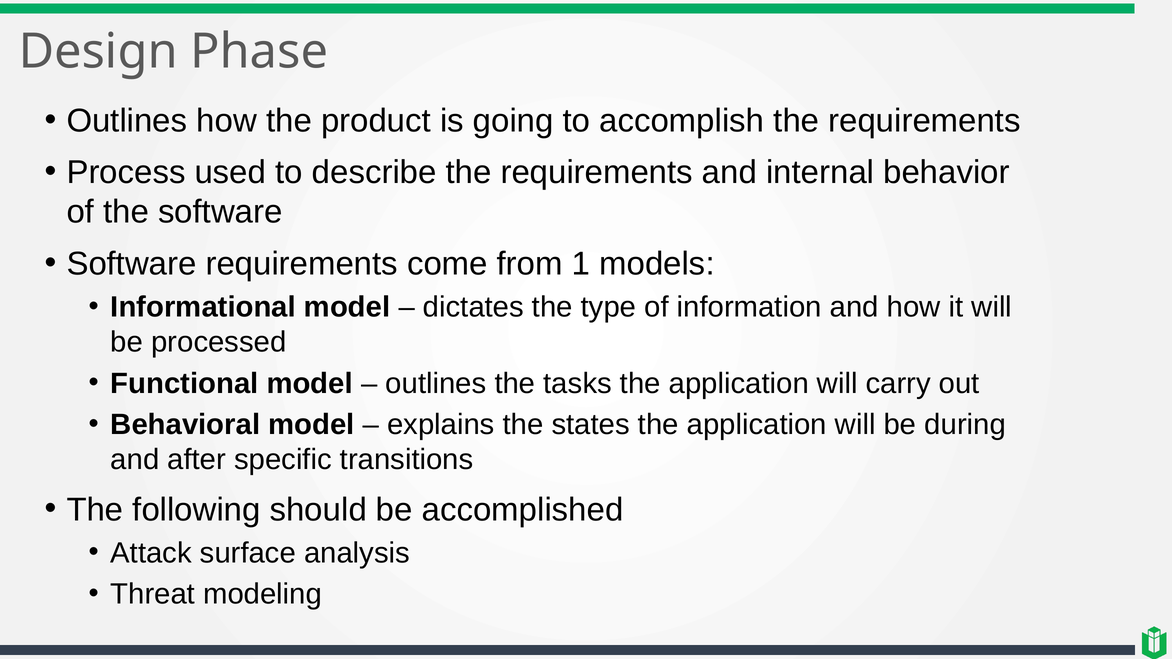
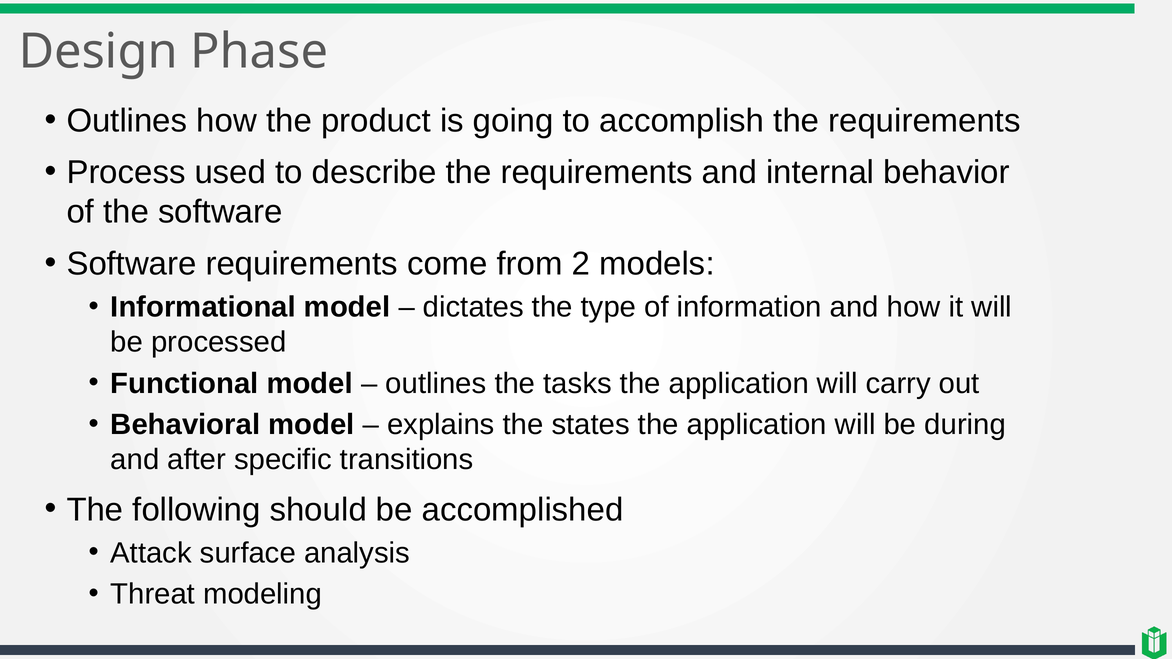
1: 1 -> 2 (581, 264)
